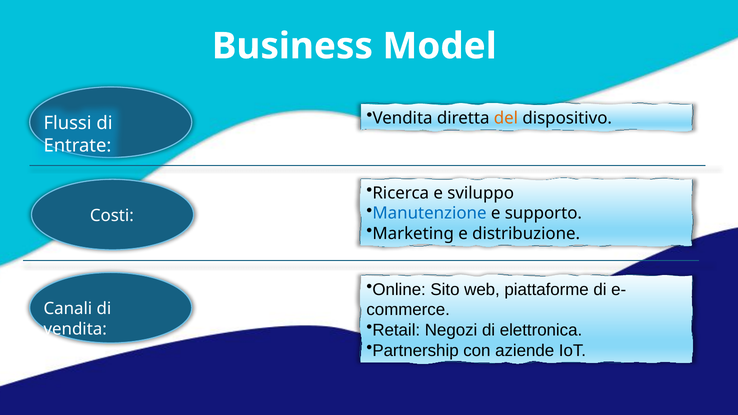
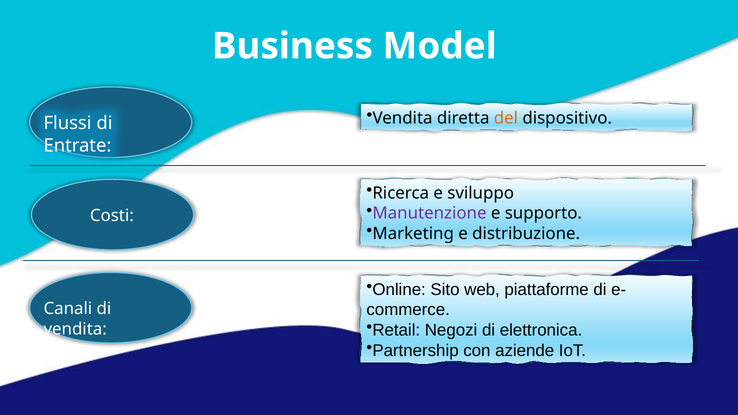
Manutenzione colour: blue -> purple (429, 213)
